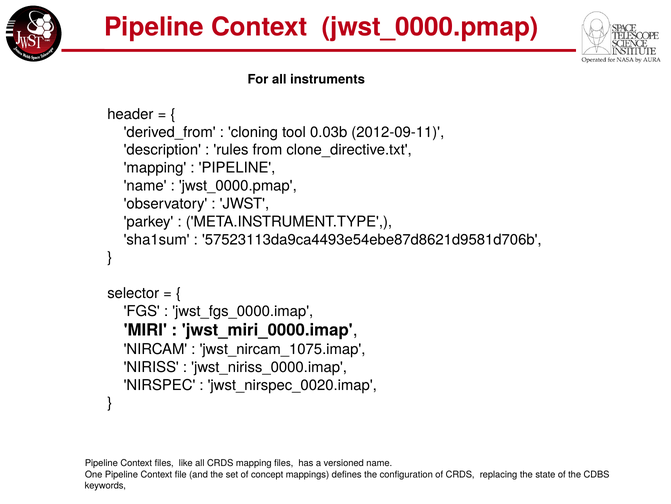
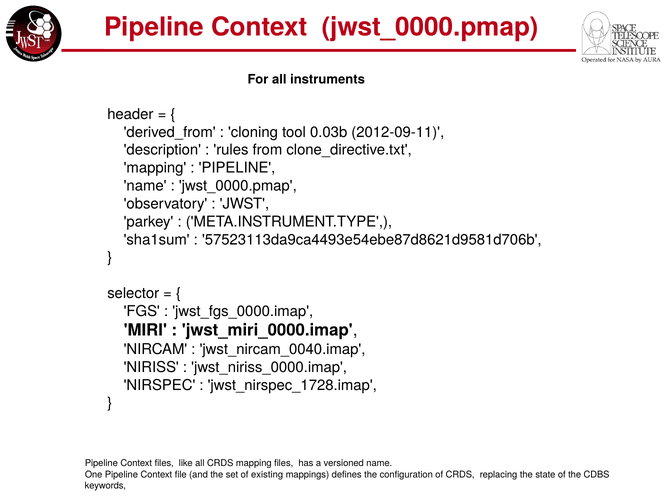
jwst_nircam_1075.imap: jwst_nircam_1075.imap -> jwst_nircam_0040.imap (283, 349)
jwst_nirspec_0020.imap: jwst_nirspec_0020.imap -> jwst_nirspec_1728.imap (292, 385)
concept: concept -> existing (267, 474)
